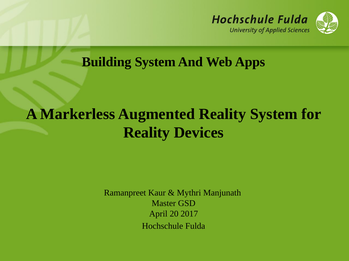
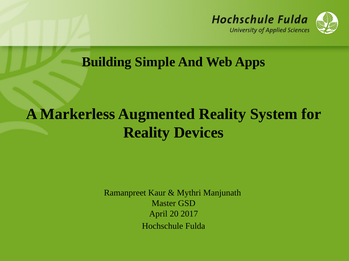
Building System: System -> Simple (155, 62)
